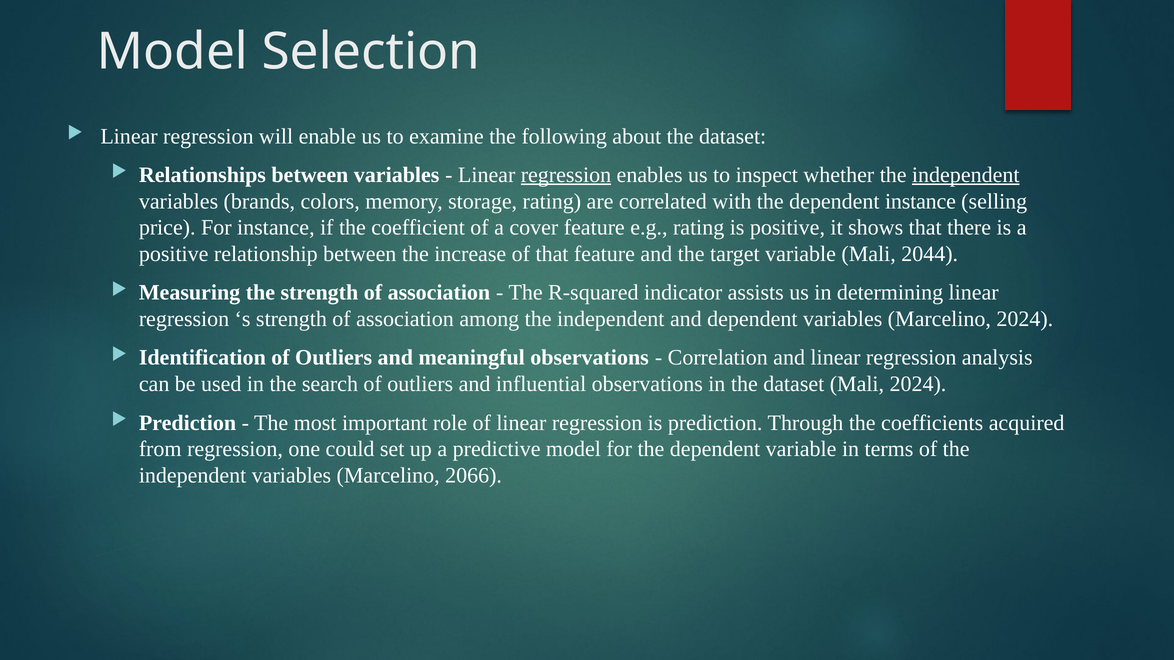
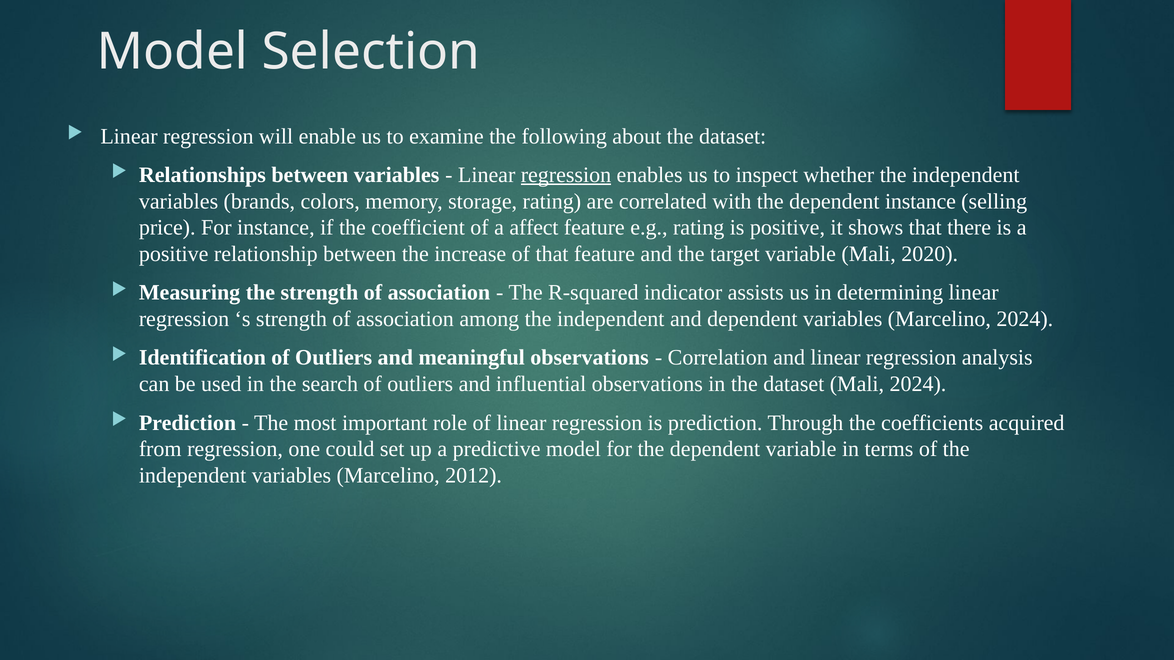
independent underline: present -> none (966, 175)
cover: cover -> affect (534, 228)
2044: 2044 -> 2020 (930, 254)
2066: 2066 -> 2012 (474, 476)
